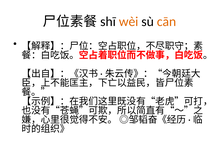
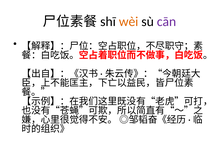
cān colour: orange -> purple (167, 21)
